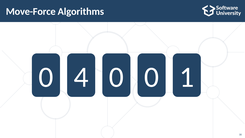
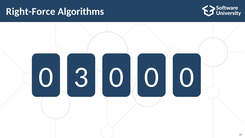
Move-Force: Move-Force -> Right-Force (31, 12)
4: 4 -> 3 (81, 77)
0 0 1: 1 -> 0 (187, 77)
